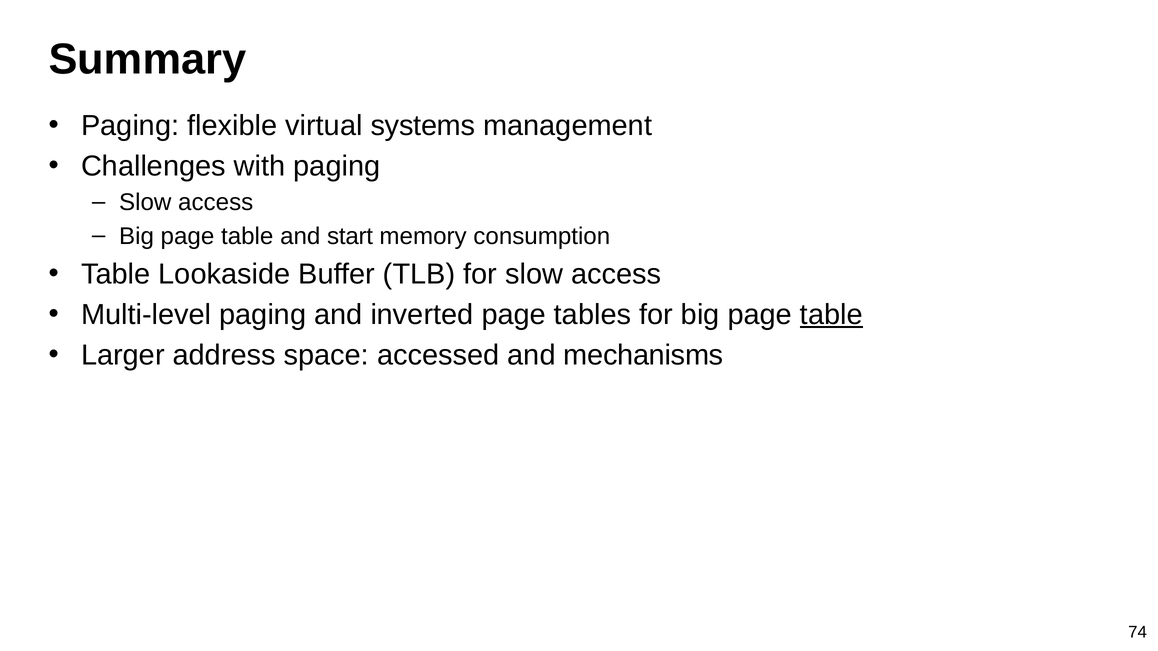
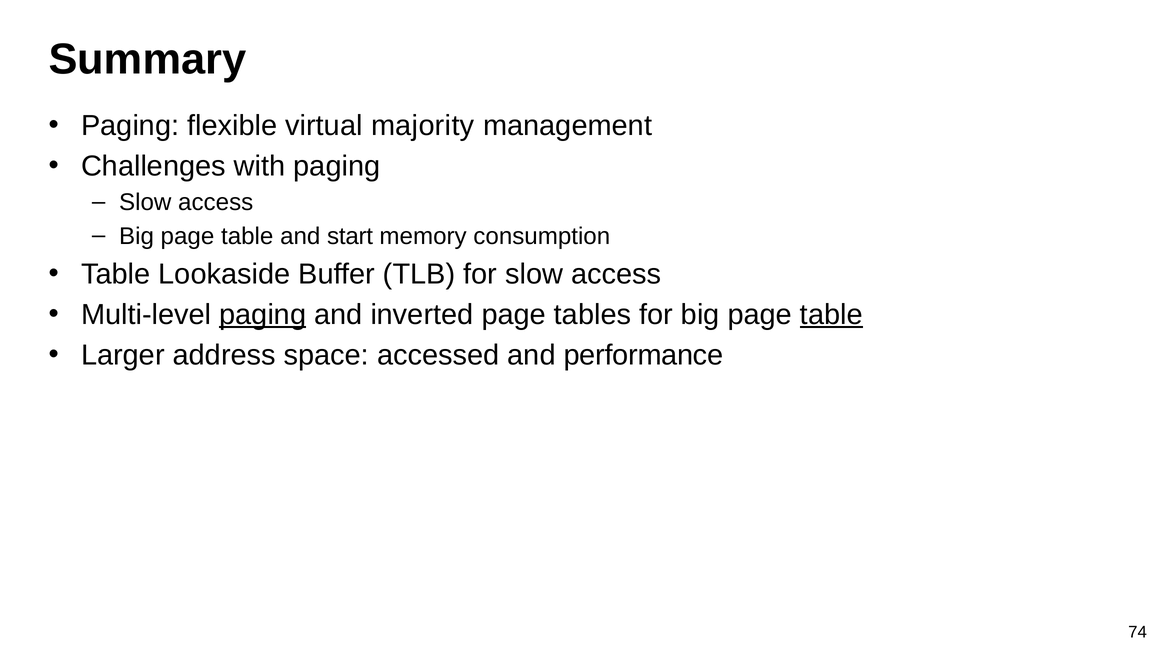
systems: systems -> majority (423, 126)
paging underline: none -> present (263, 315)
mechanisms: mechanisms -> performance (643, 355)
